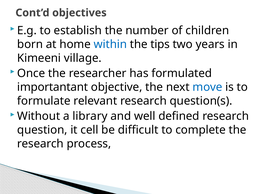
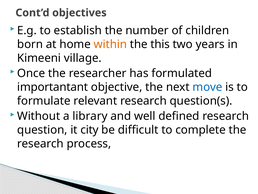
within colour: blue -> orange (110, 44)
tips: tips -> this (160, 44)
cell: cell -> city (90, 130)
